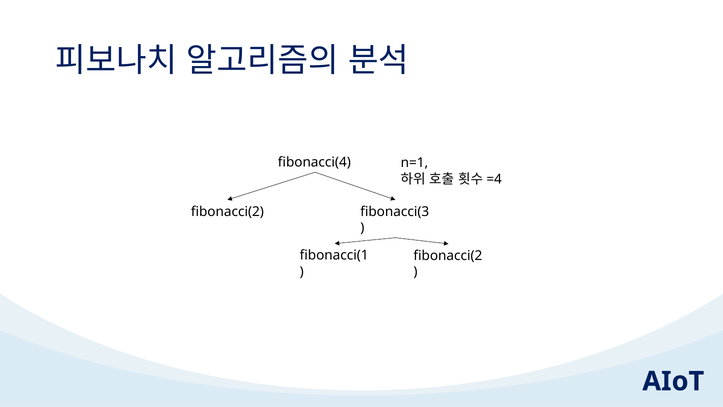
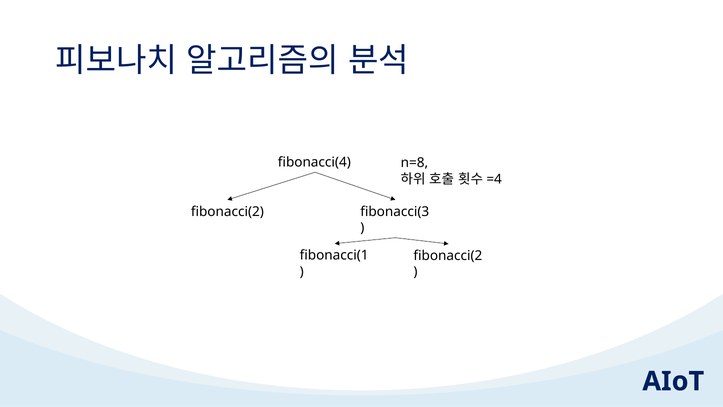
n=1: n=1 -> n=8 (414, 163)
